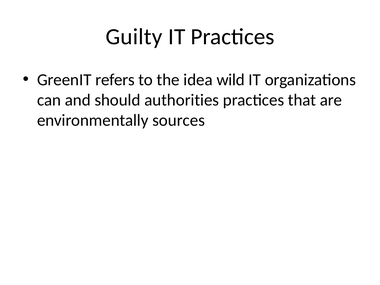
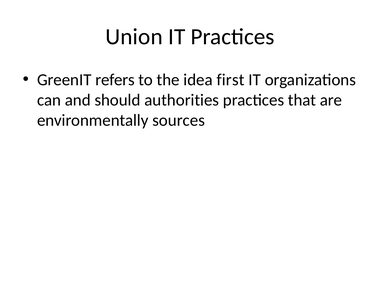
Guilty: Guilty -> Union (134, 37)
wild: wild -> first (231, 80)
